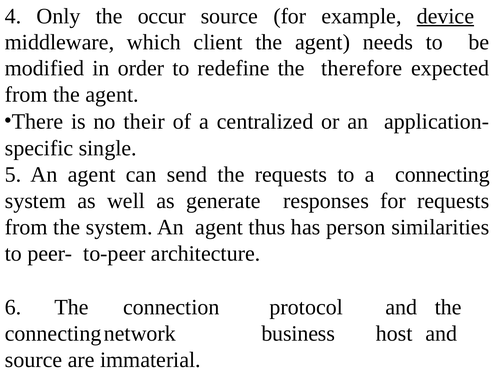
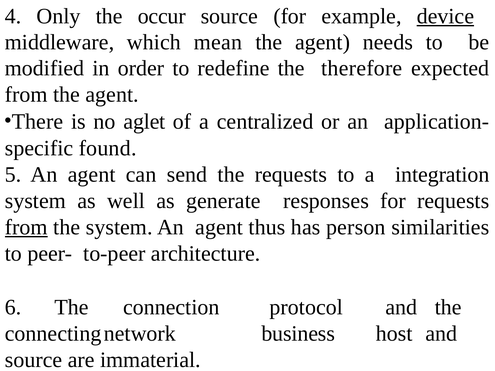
client: client -> mean (218, 42)
their: their -> aglet (144, 122)
single: single -> found (108, 148)
connecting: connecting -> integration (442, 175)
from underline: none -> present (26, 227)
